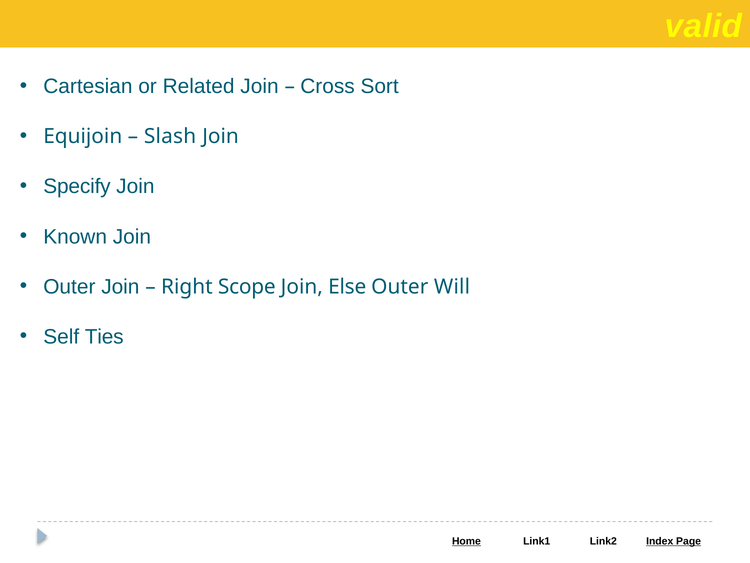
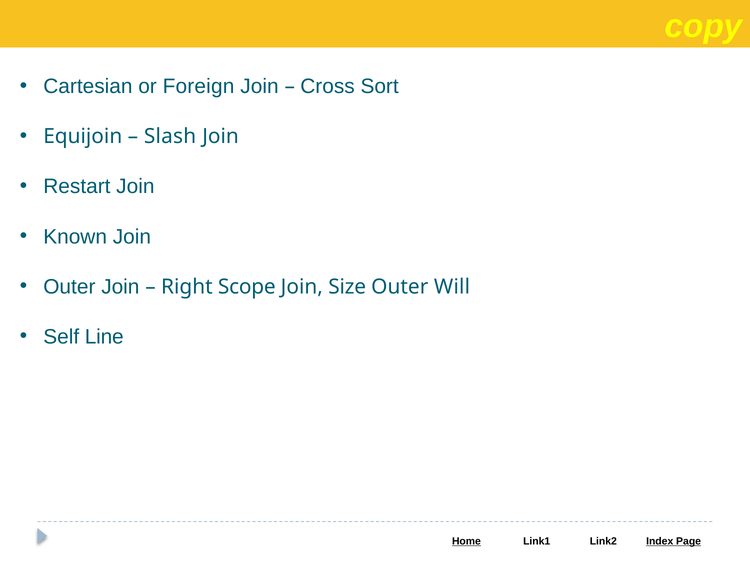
valid: valid -> copy (704, 26)
Related: Related -> Foreign (199, 86)
Specify: Specify -> Restart (77, 186)
Else: Else -> Size (347, 286)
Ties: Ties -> Line (104, 336)
